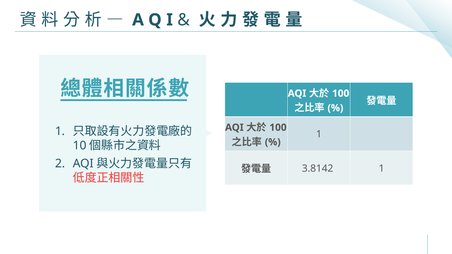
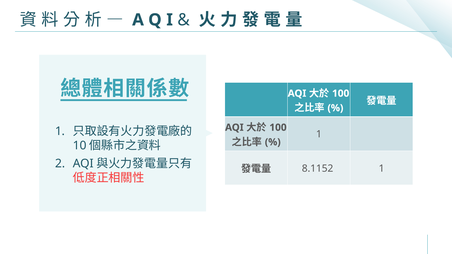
3.8142: 3.8142 -> 8.1152 (318, 169)
